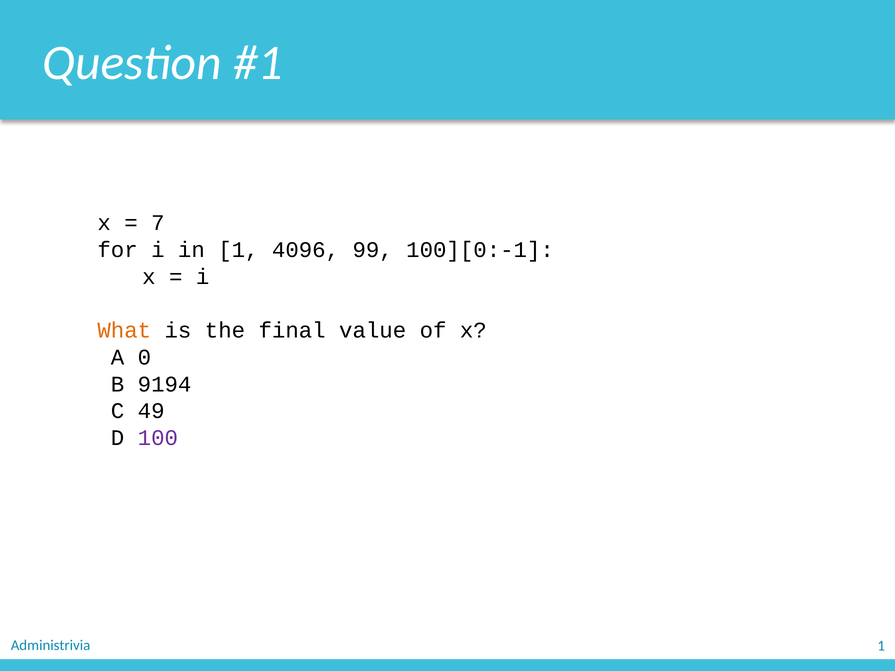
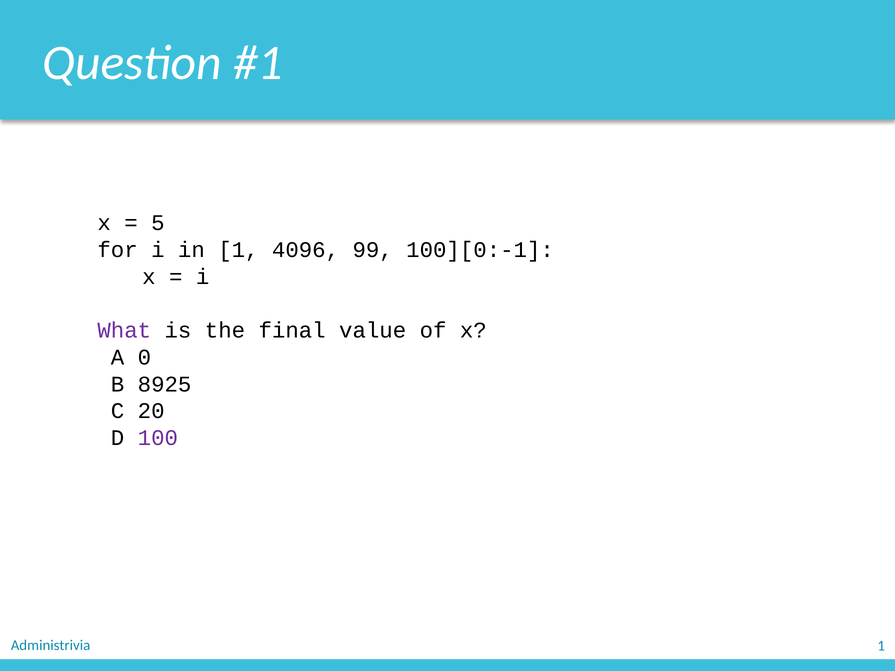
7: 7 -> 5 (158, 223)
What colour: orange -> purple (124, 331)
9194: 9194 -> 8925 (165, 384)
49: 49 -> 20 (151, 411)
